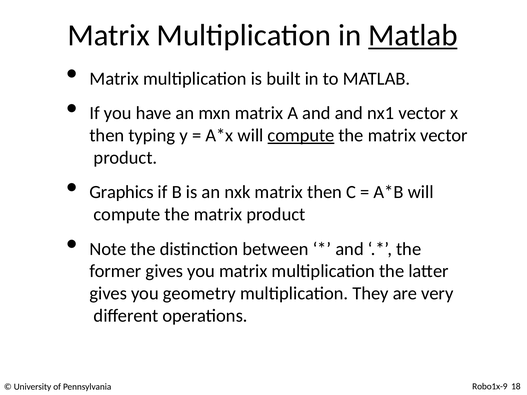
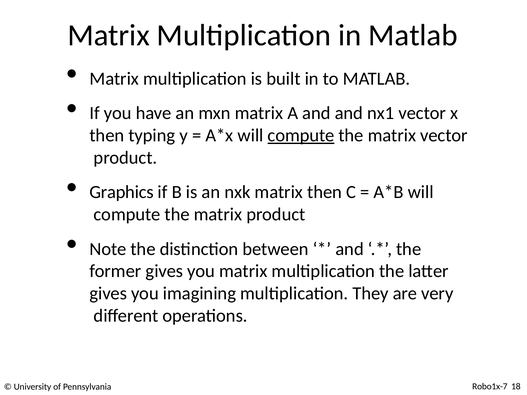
Matlab underline: present -> none (413, 35)
geometry: geometry -> imagining (199, 294)
Robo1x-9: Robo1x-9 -> Robo1x-7 (490, 387)
